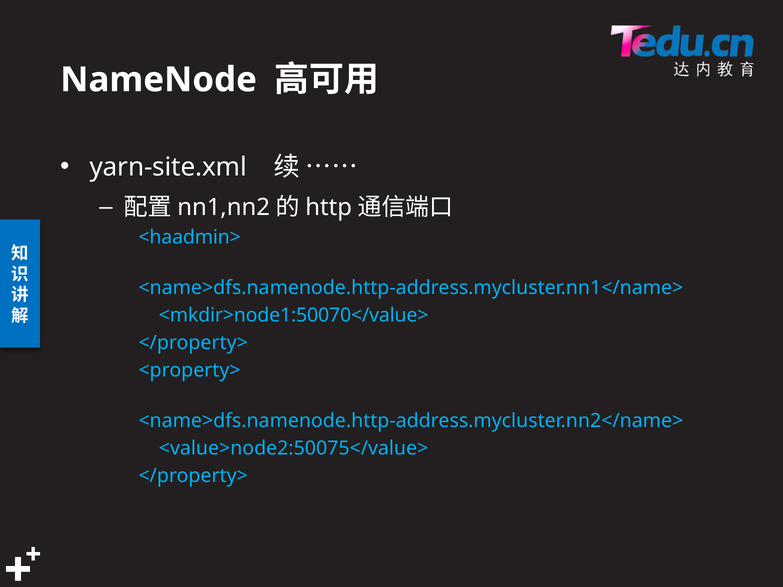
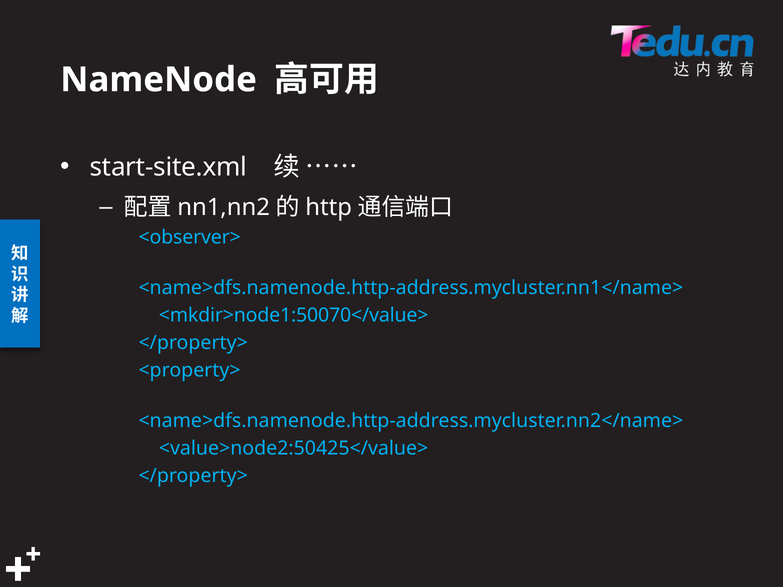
yarn-site.xml: yarn-site.xml -> start-site.xml (168, 167)
<haadmin>: <haadmin> -> <observer> (190, 237)
<value>node2:50075</value>: <value>node2:50075</value> -> <value>node2:50425</value> (294, 449)
